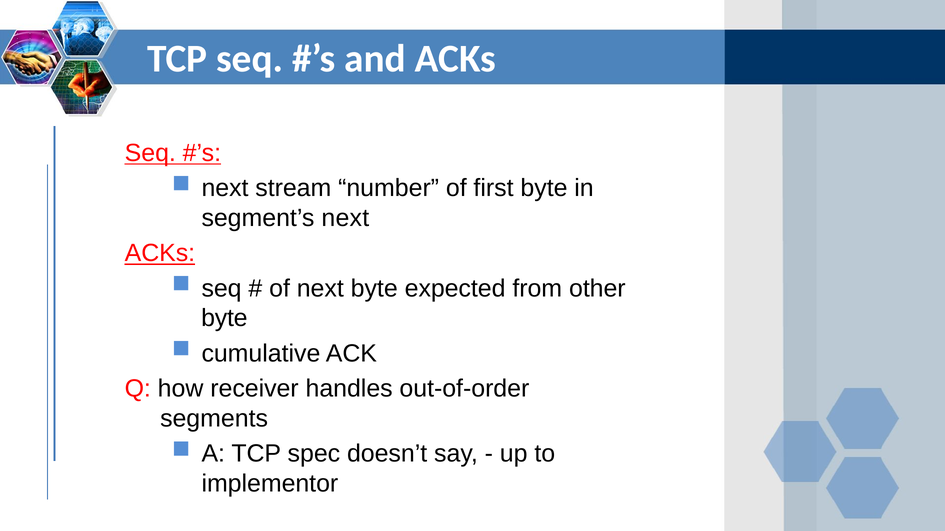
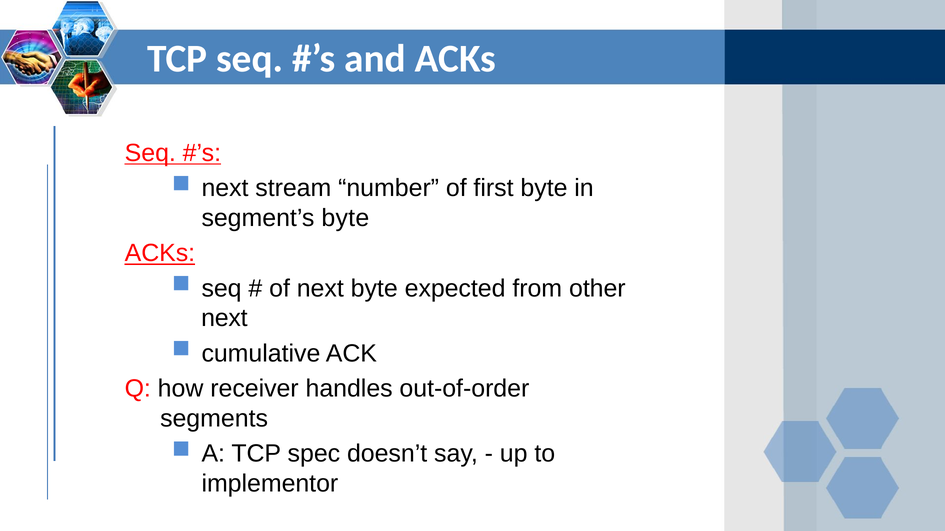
segment’s next: next -> byte (345, 218)
byte: byte -> next (224, 319)
